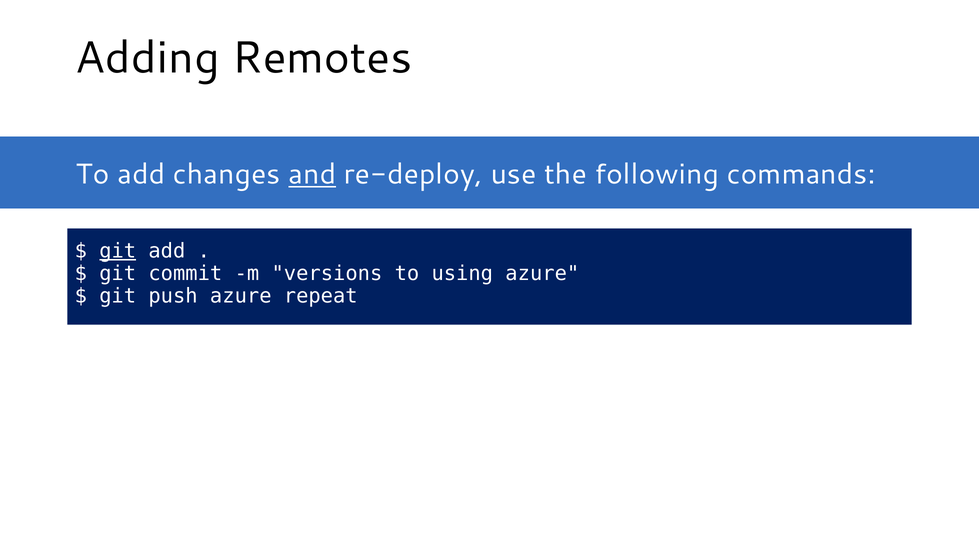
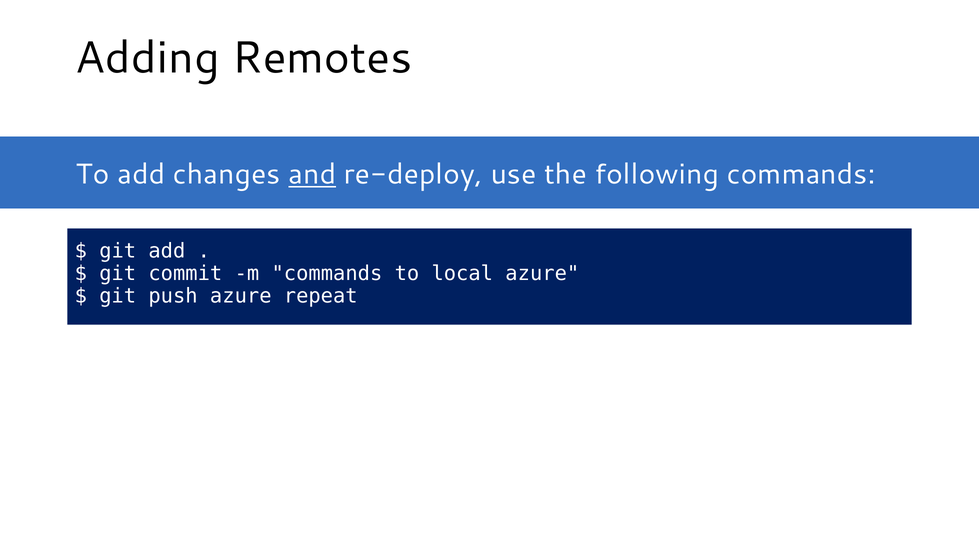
git underline: present -> none (118, 251)
m versions: versions -> commands (327, 273)
using: using -> local (462, 273)
